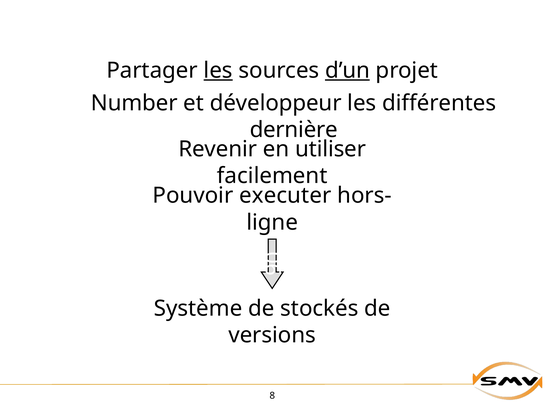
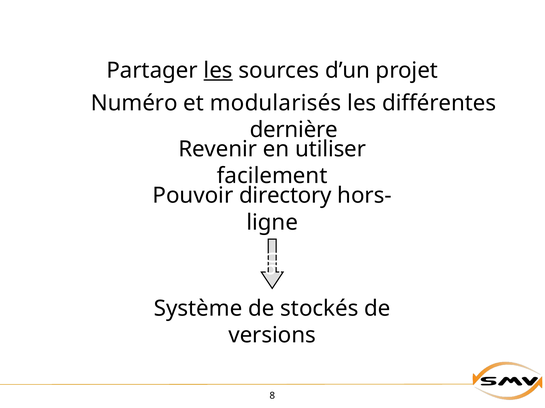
d’un underline: present -> none (348, 70)
Number: Number -> Numéro (134, 103)
développeur: développeur -> modularisés (276, 103)
executer: executer -> directory (285, 196)
